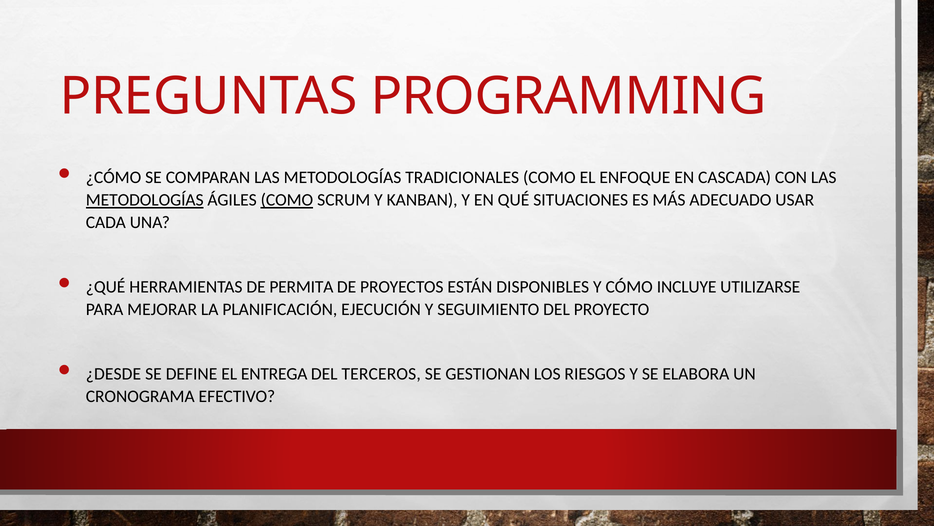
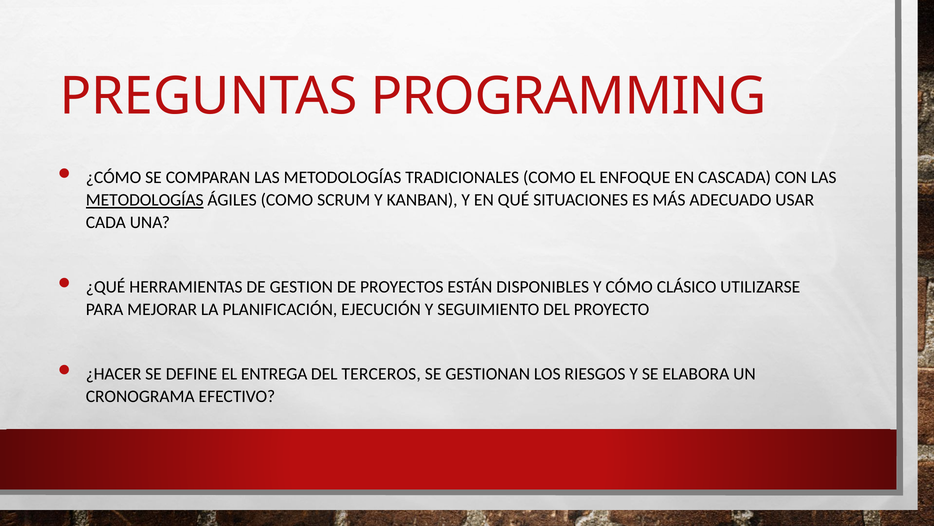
COMO underline: present -> none (287, 200)
PERMITA: PERMITA -> GESTION (301, 287)
INCLUYE: INCLUYE -> CLÁSICO (687, 287)
¿DESDE: ¿DESDE -> ¿HACER (114, 374)
